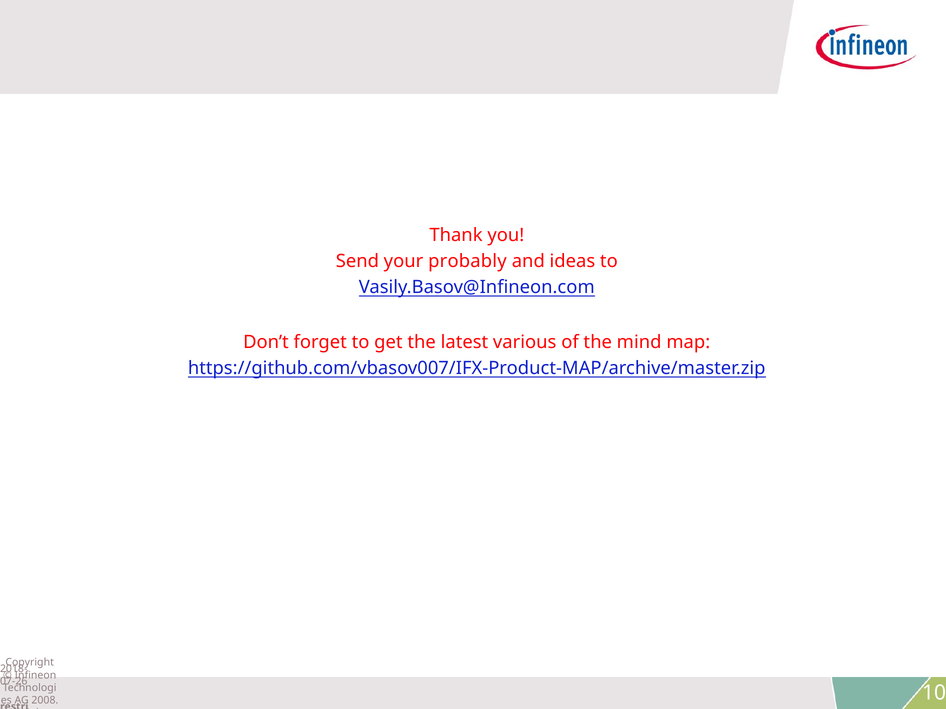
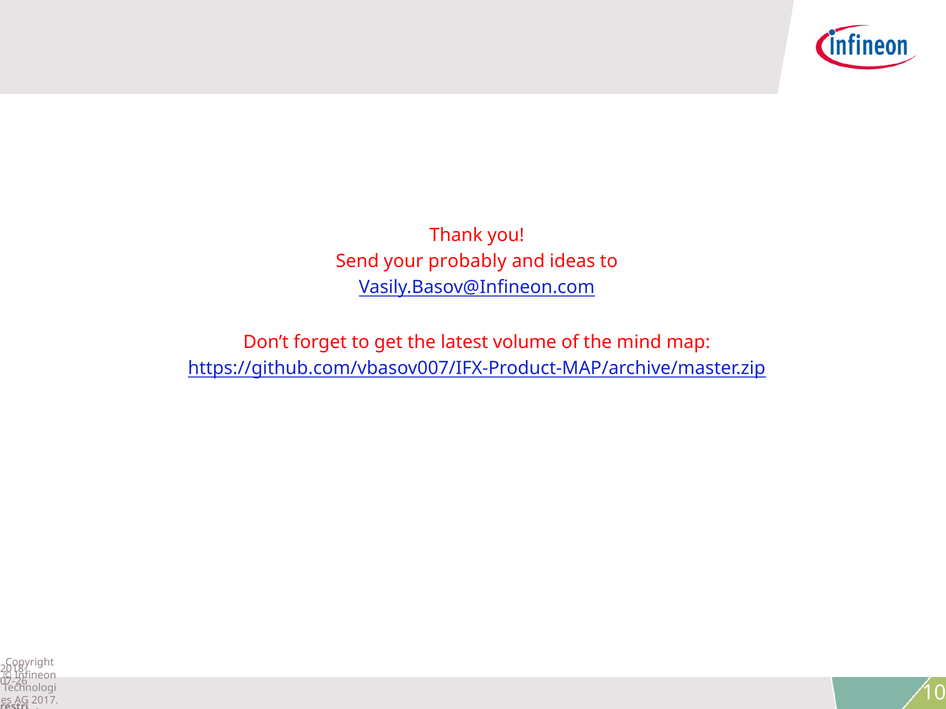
various: various -> volume (525, 343)
2008: 2008 -> 2017 (45, 701)
